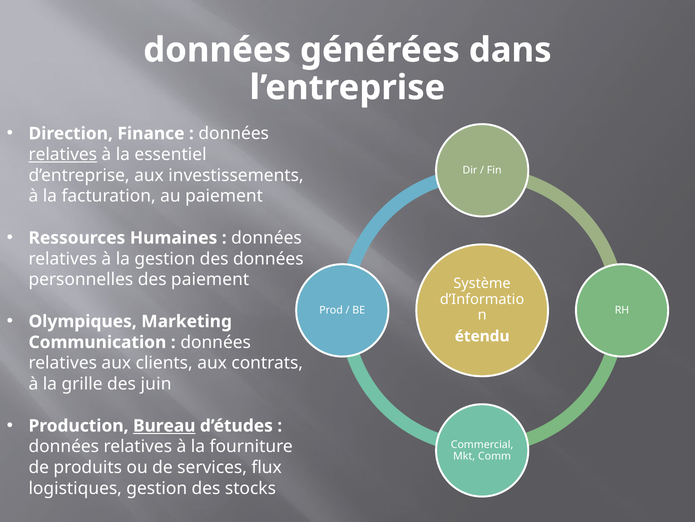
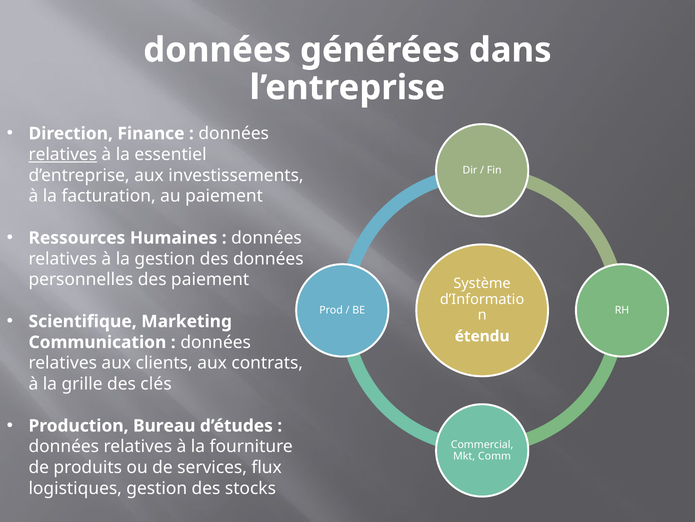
Olympiques: Olympiques -> Scientifique (83, 321)
juin: juin -> clés (156, 384)
Bureau underline: present -> none (164, 425)
